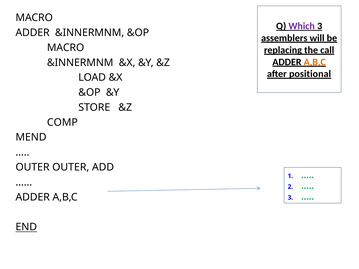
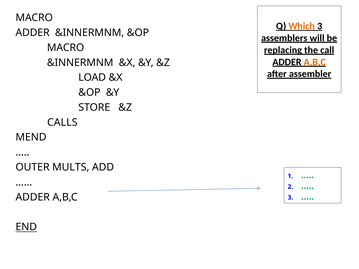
Which colour: purple -> orange (302, 26)
positional: positional -> assembler (310, 74)
COMP: COMP -> CALLS (62, 122)
OUTER OUTER: OUTER -> MULTS (71, 167)
